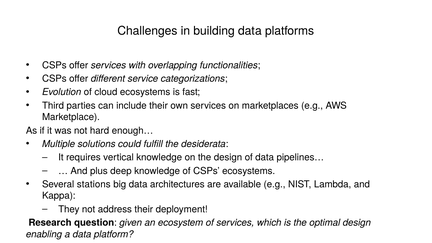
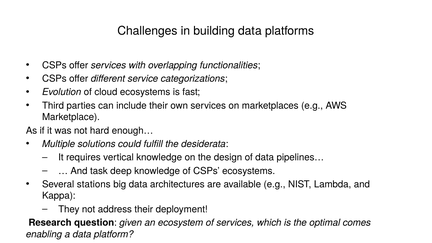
plus: plus -> task (99, 171)
optimal design: design -> comes (357, 223)
